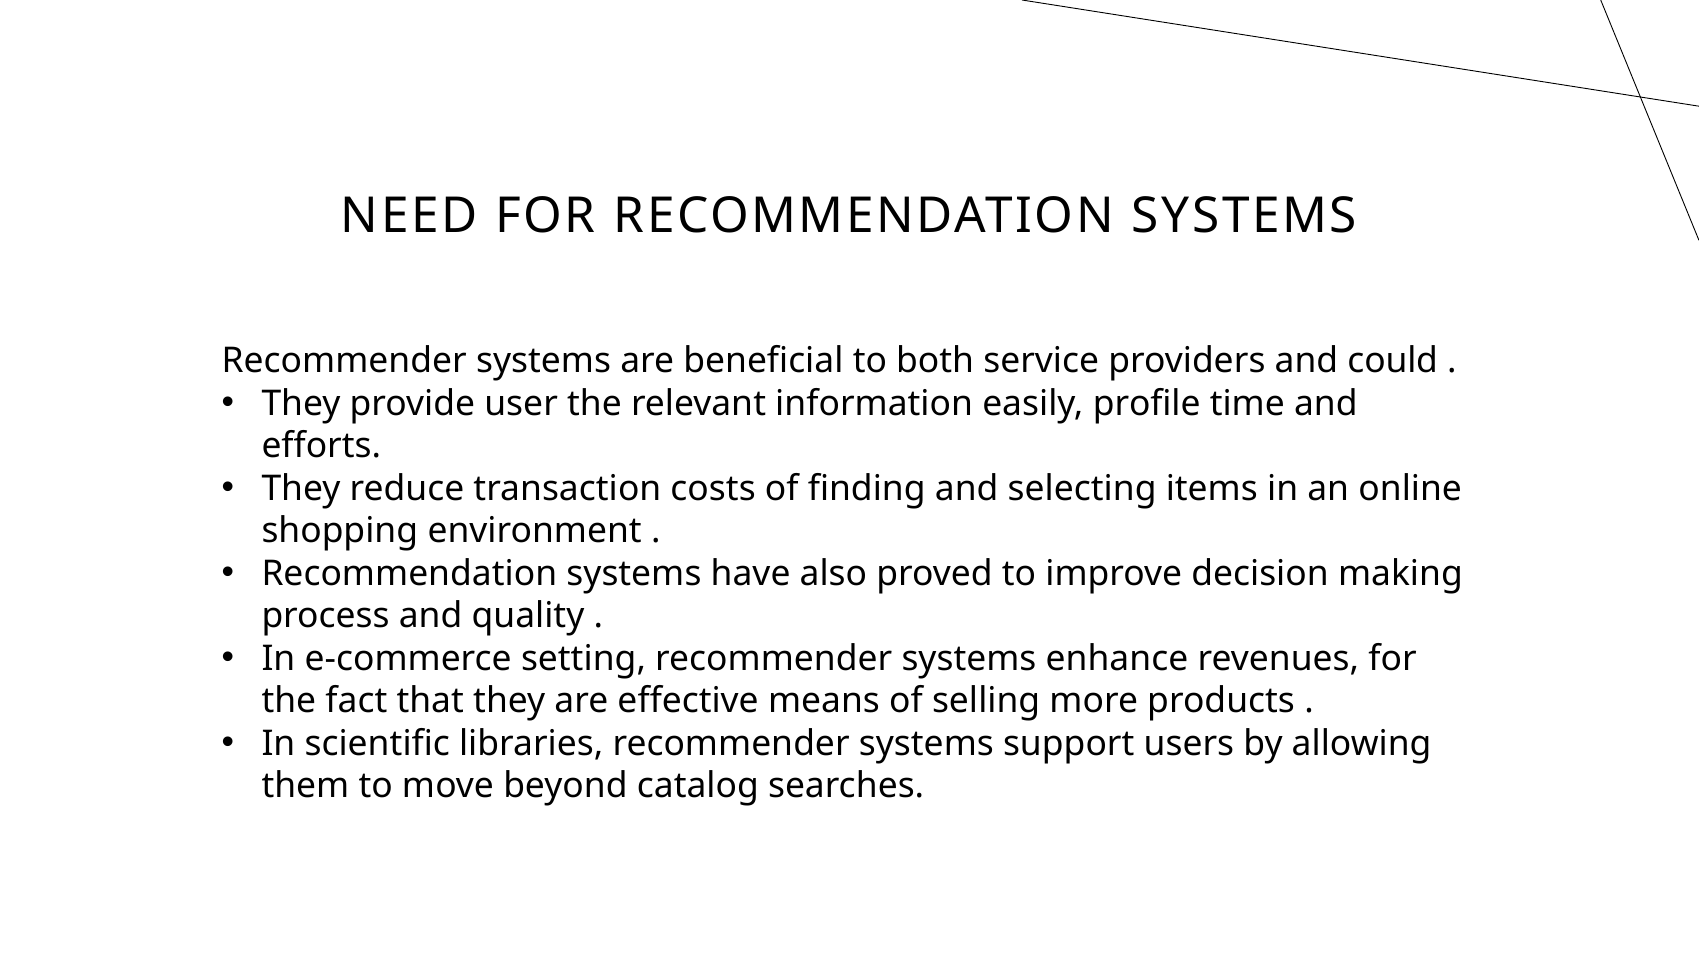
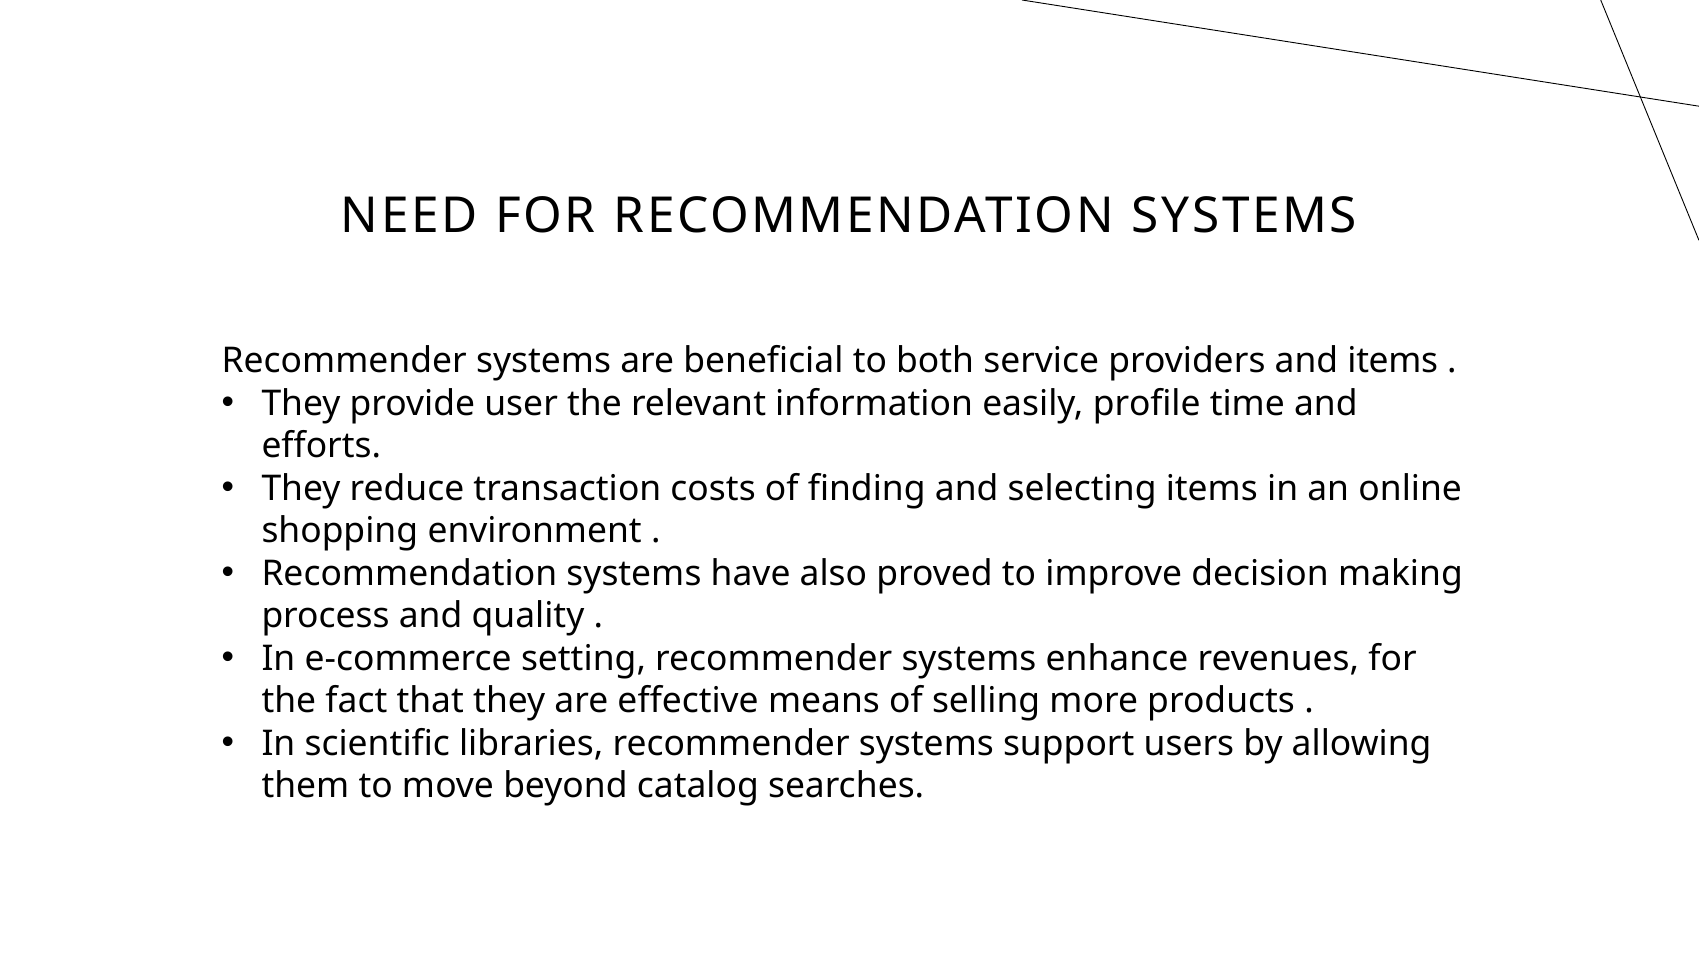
and could: could -> items (1393, 361)
